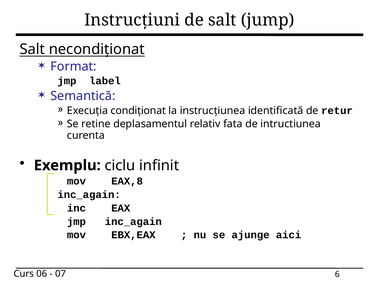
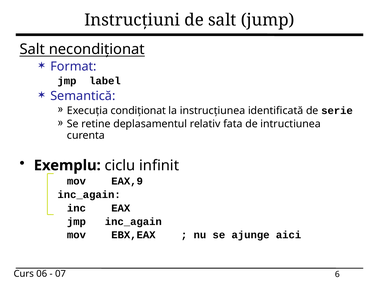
retur: retur -> serie (337, 111)
EAX,8: EAX,8 -> EAX,9 (127, 181)
